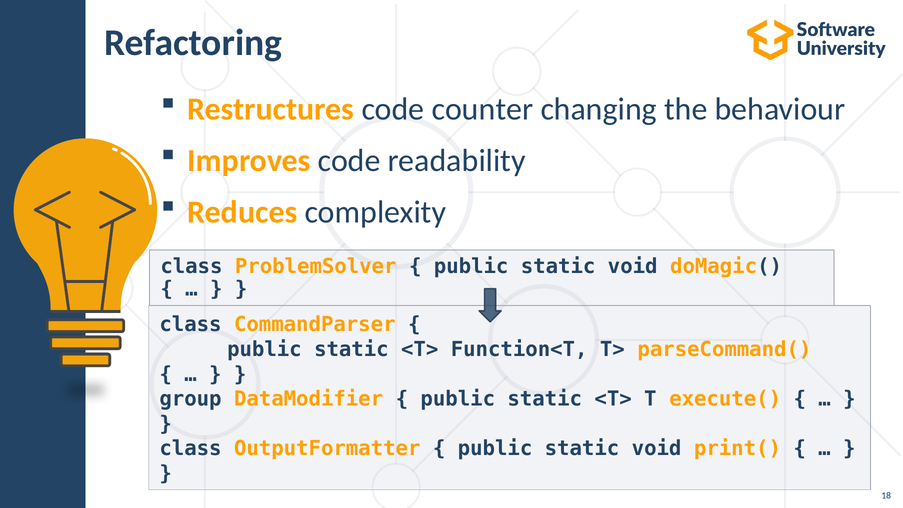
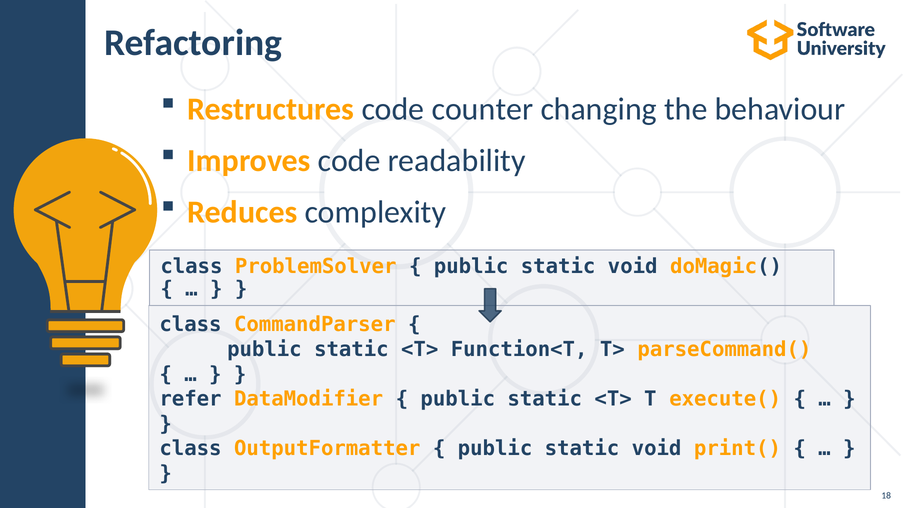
group: group -> refer (191, 399)
